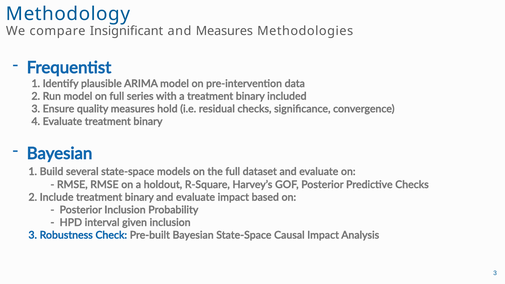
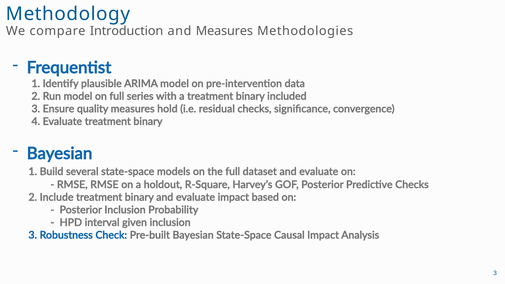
Insignificant: Insignificant -> Introduction (127, 31)
